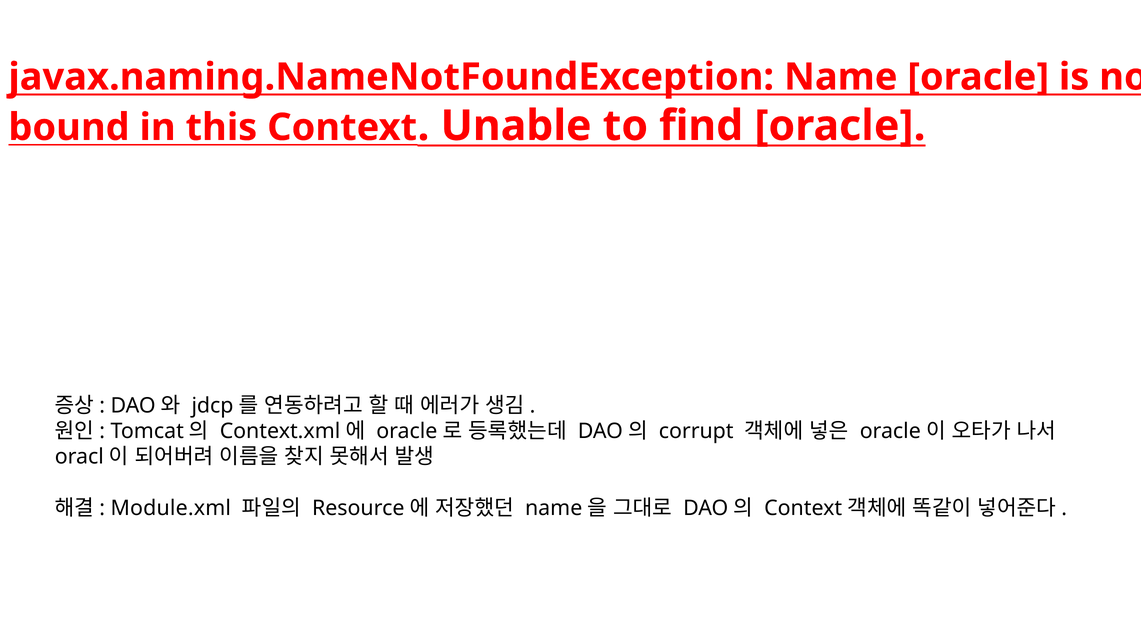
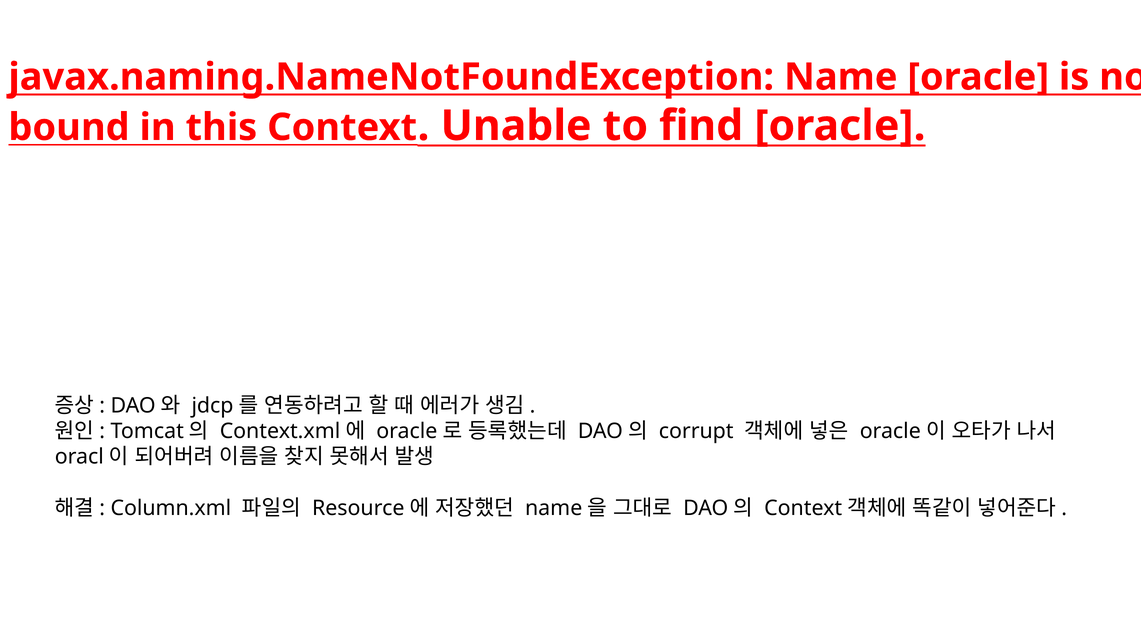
Module.xml: Module.xml -> Column.xml (171, 508)
